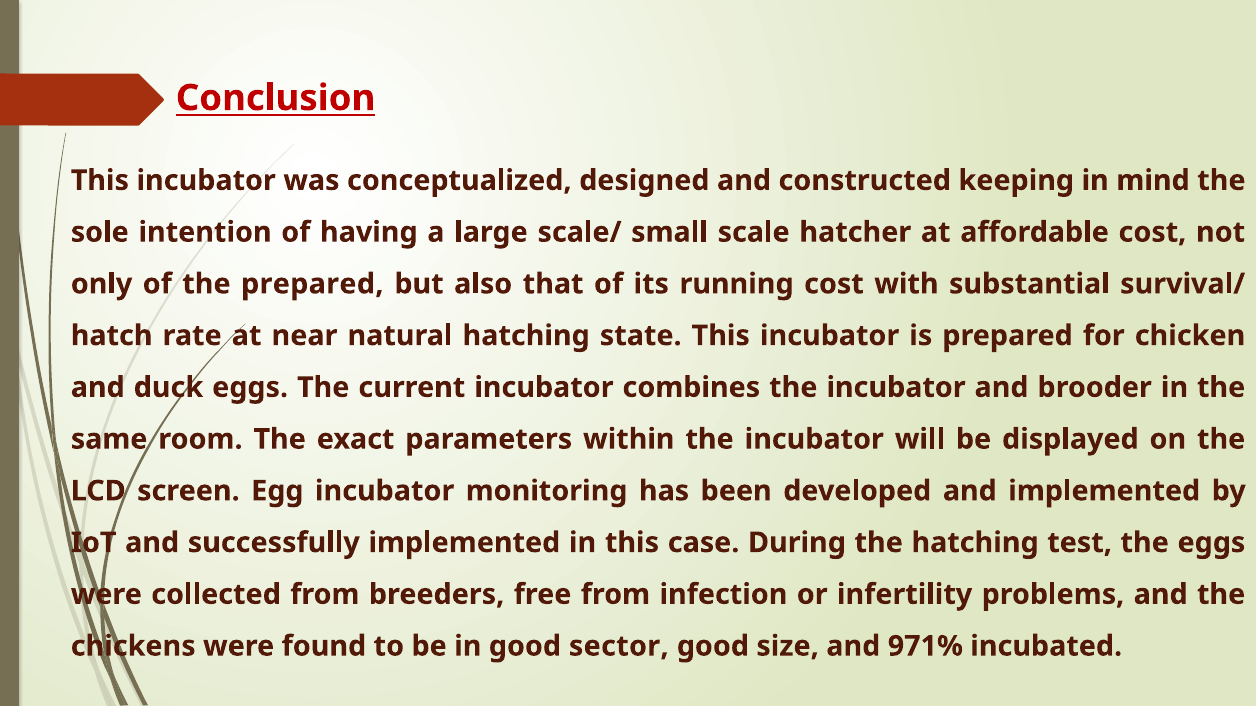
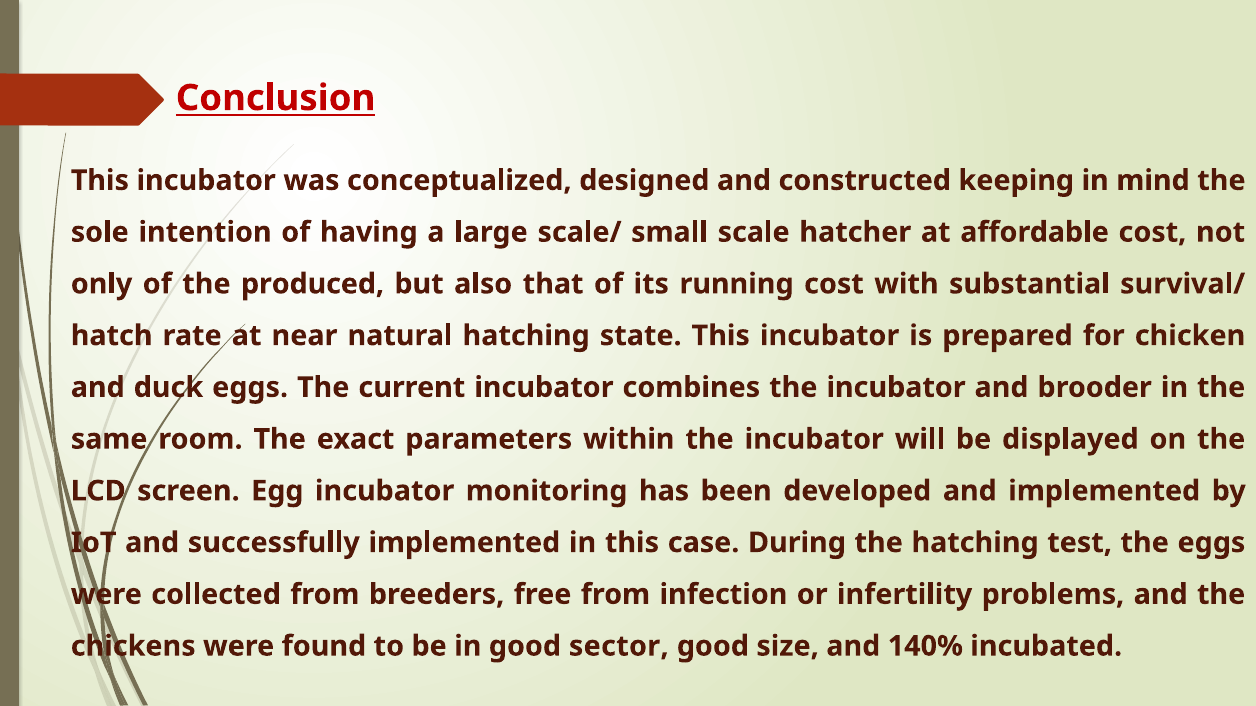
the prepared: prepared -> produced (313, 284)
971%: 971% -> 140% (925, 647)
